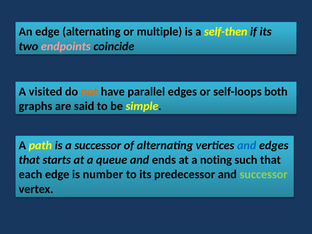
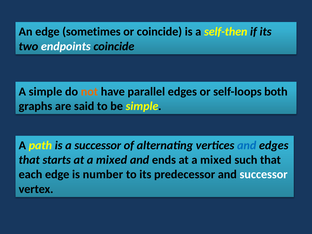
edge alternating: alternating -> sometimes (91, 32)
or multiple: multiple -> coincide (159, 32)
endpoints colour: pink -> white (66, 46)
A visited: visited -> simple (45, 91)
starts at a queue: queue -> mixed (112, 160)
ends at a noting: noting -> mixed (216, 160)
successor colour: light green -> white (264, 174)
